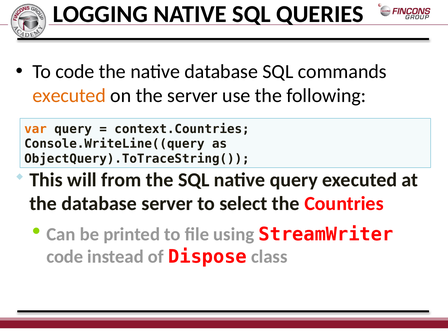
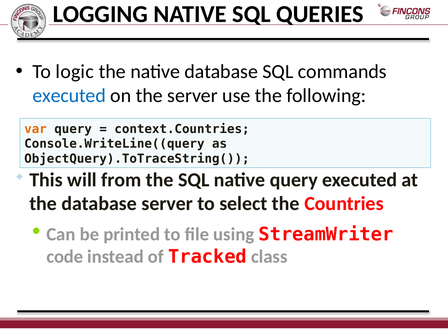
To code: code -> logic (75, 72)
executed colour: orange -> blue (69, 95)
Dispose: Dispose -> Tracked (208, 257)
